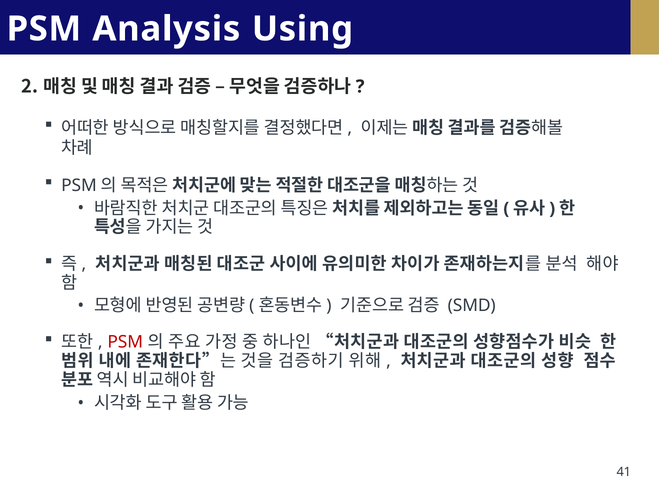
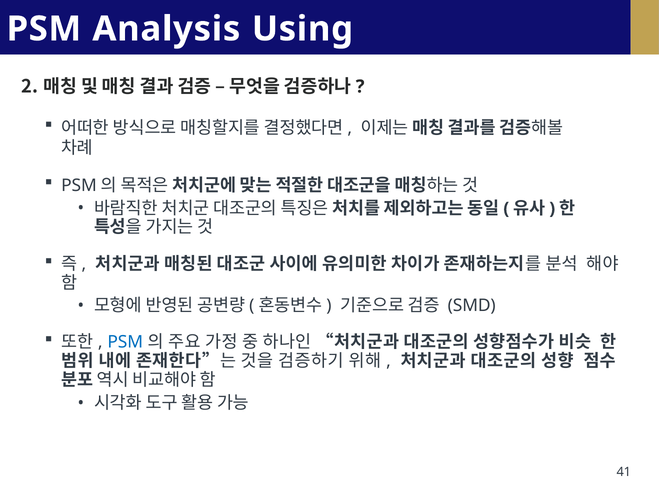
PSM colour: red -> blue (125, 342)
